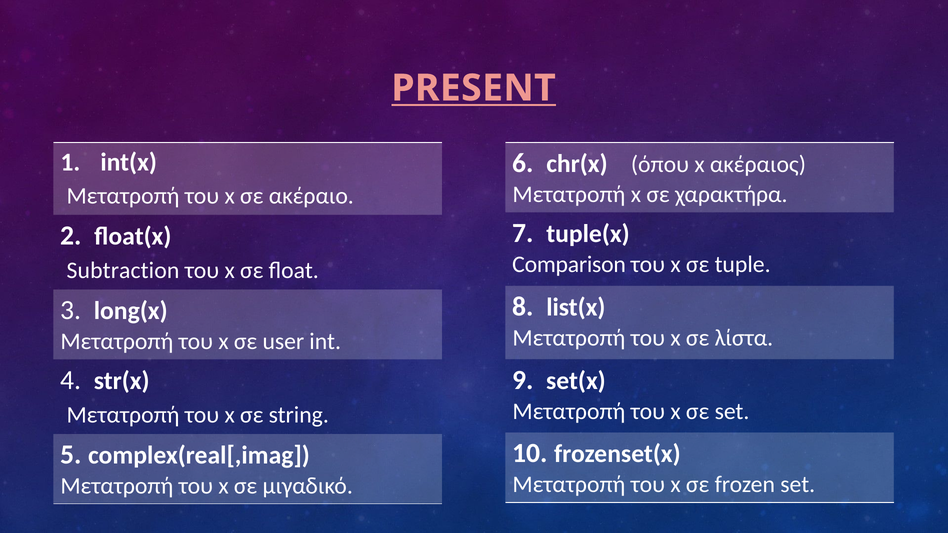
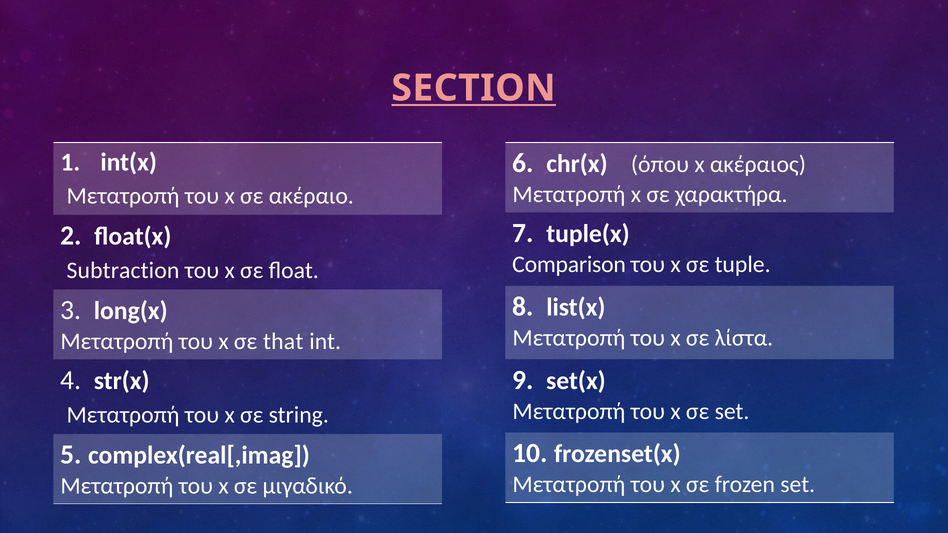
PRESENT: PRESENT -> SECTION (473, 88)
user: user -> that (283, 342)
